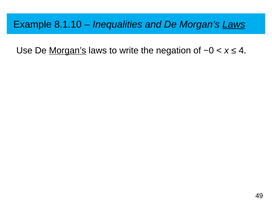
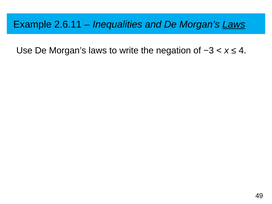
8.1.10: 8.1.10 -> 2.6.11 (68, 24)
Morgan’s underline: present -> none (68, 51)
−0: −0 -> −3 (209, 51)
